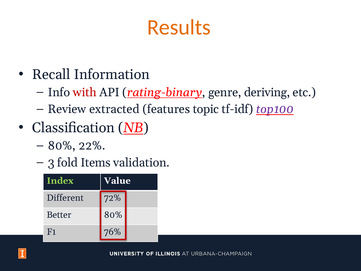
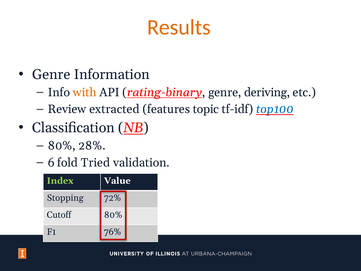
Recall: Recall -> Genre (51, 74)
with colour: red -> orange (85, 92)
top100 colour: purple -> blue (275, 109)
22%: 22% -> 28% (92, 146)
3: 3 -> 6 (51, 162)
Items: Items -> Tried (96, 162)
Different: Different -> Stopping (65, 198)
Better: Better -> Cutoff (59, 215)
